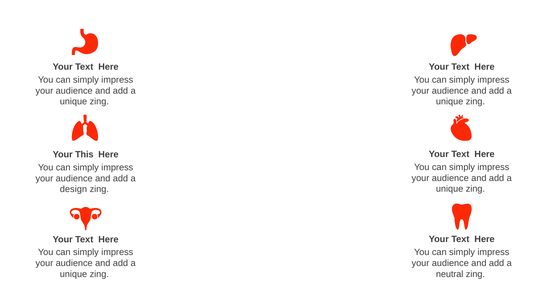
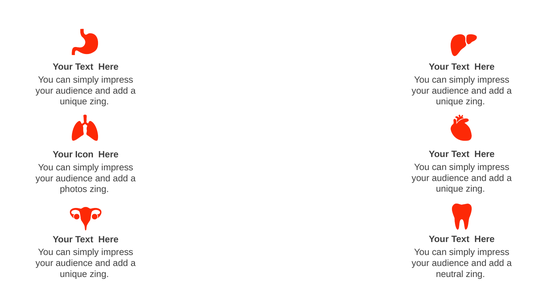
This: This -> Icon (84, 155)
design: design -> photos (73, 190)
